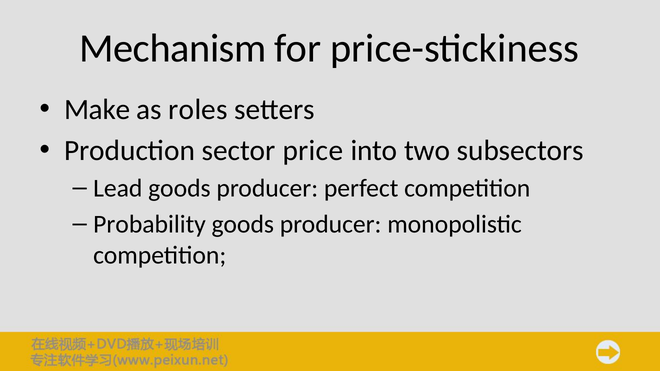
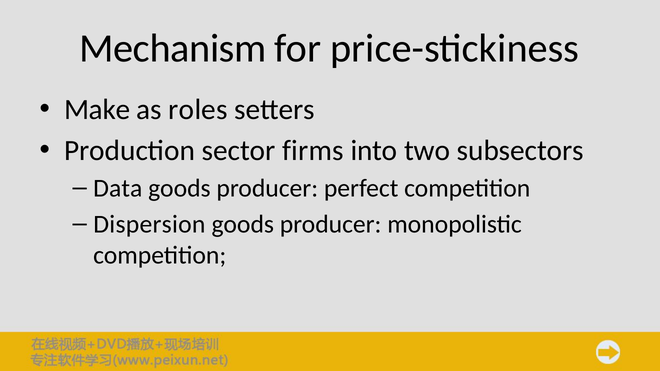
price: price -> firms (313, 151)
Lead: Lead -> Data (118, 189)
Probability: Probability -> Dispersion (149, 225)
